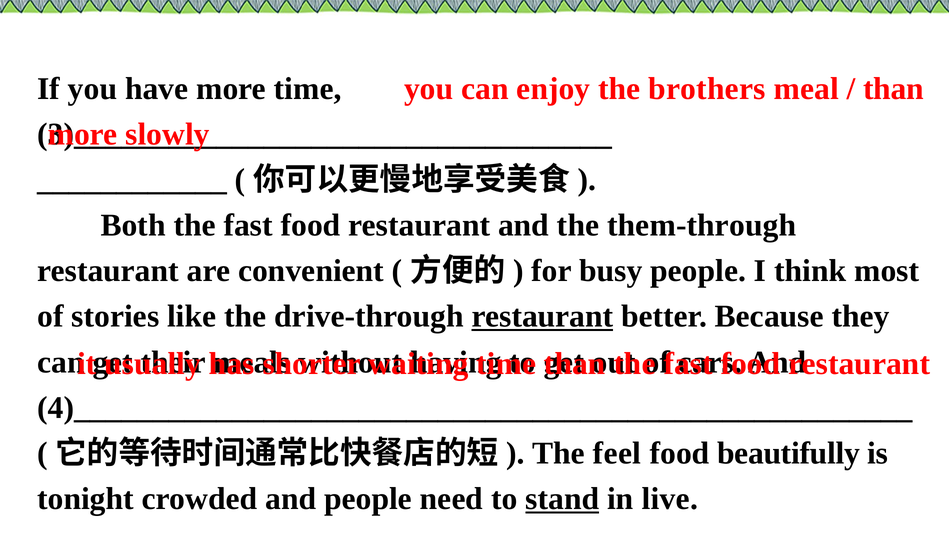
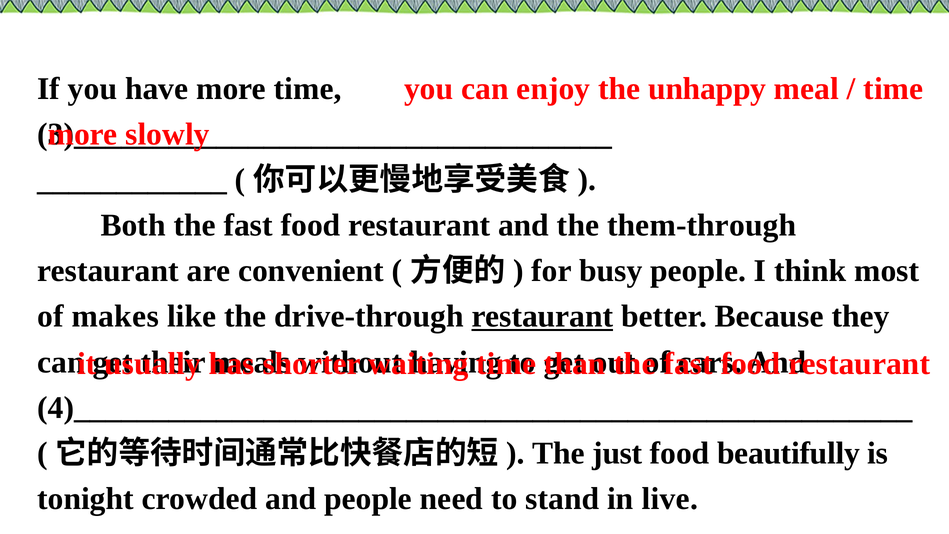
brothers: brothers -> unhappy (707, 89)
than: than -> time (893, 89)
stories: stories -> makes (115, 316)
feel: feel -> just (617, 453)
stand underline: present -> none (562, 499)
